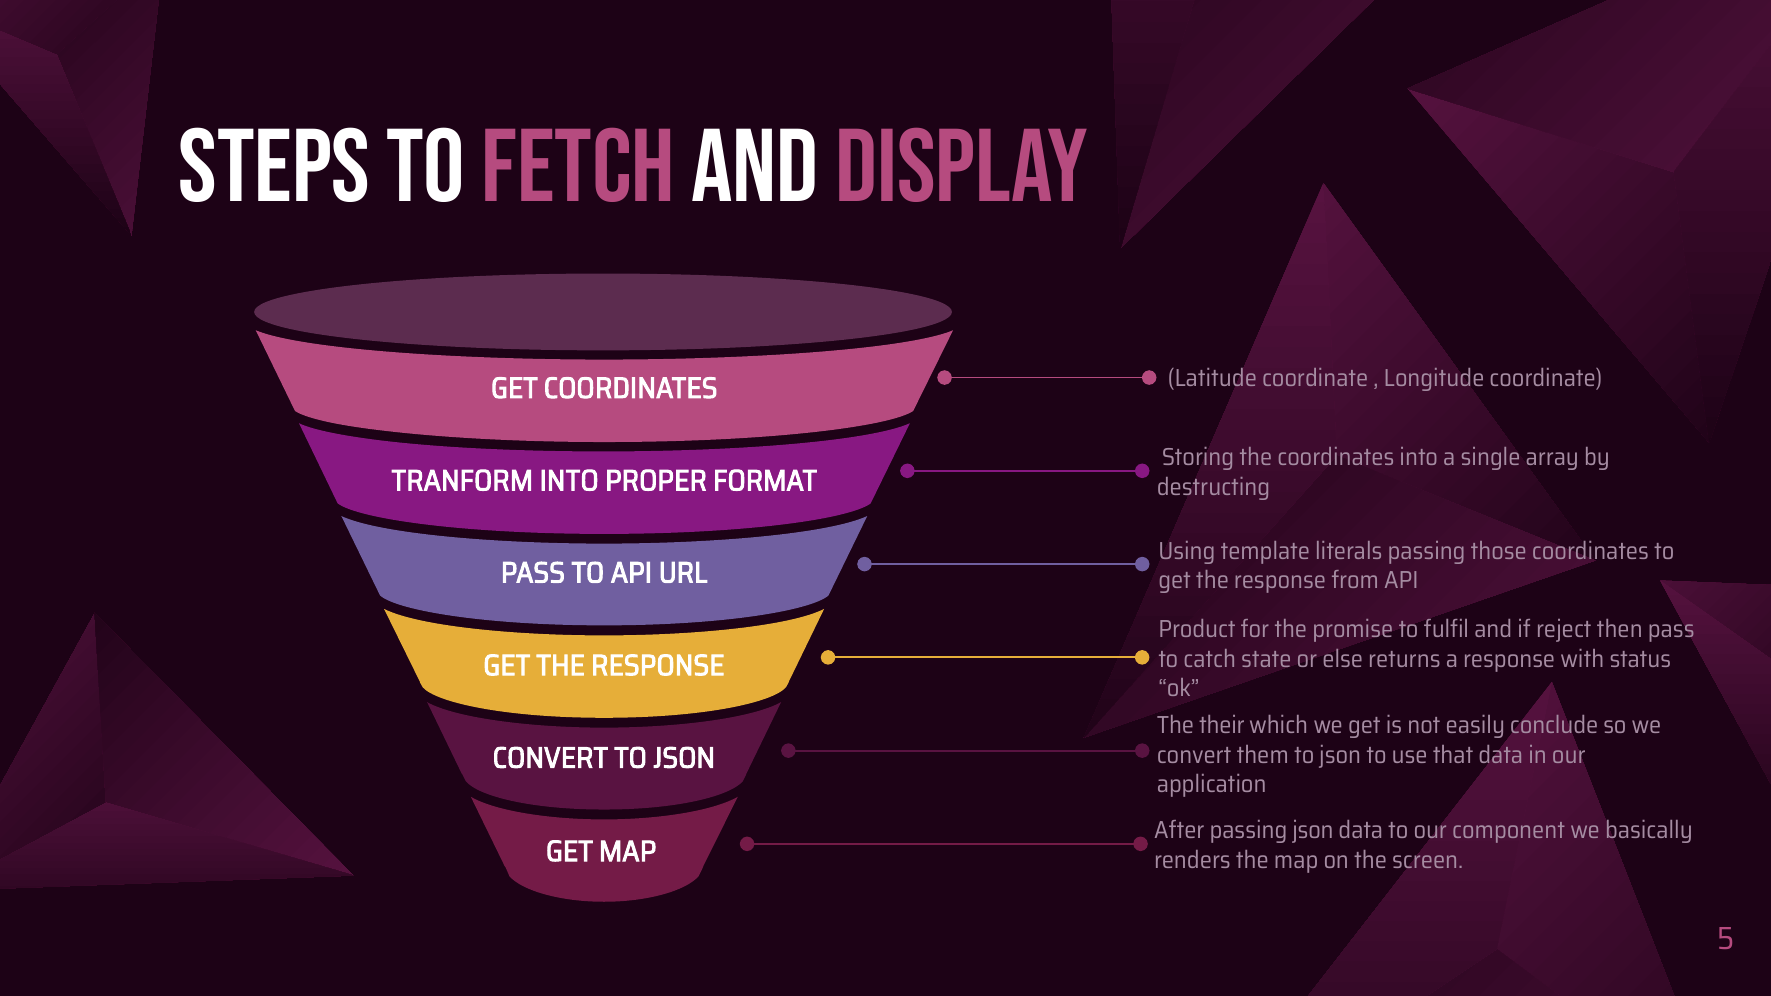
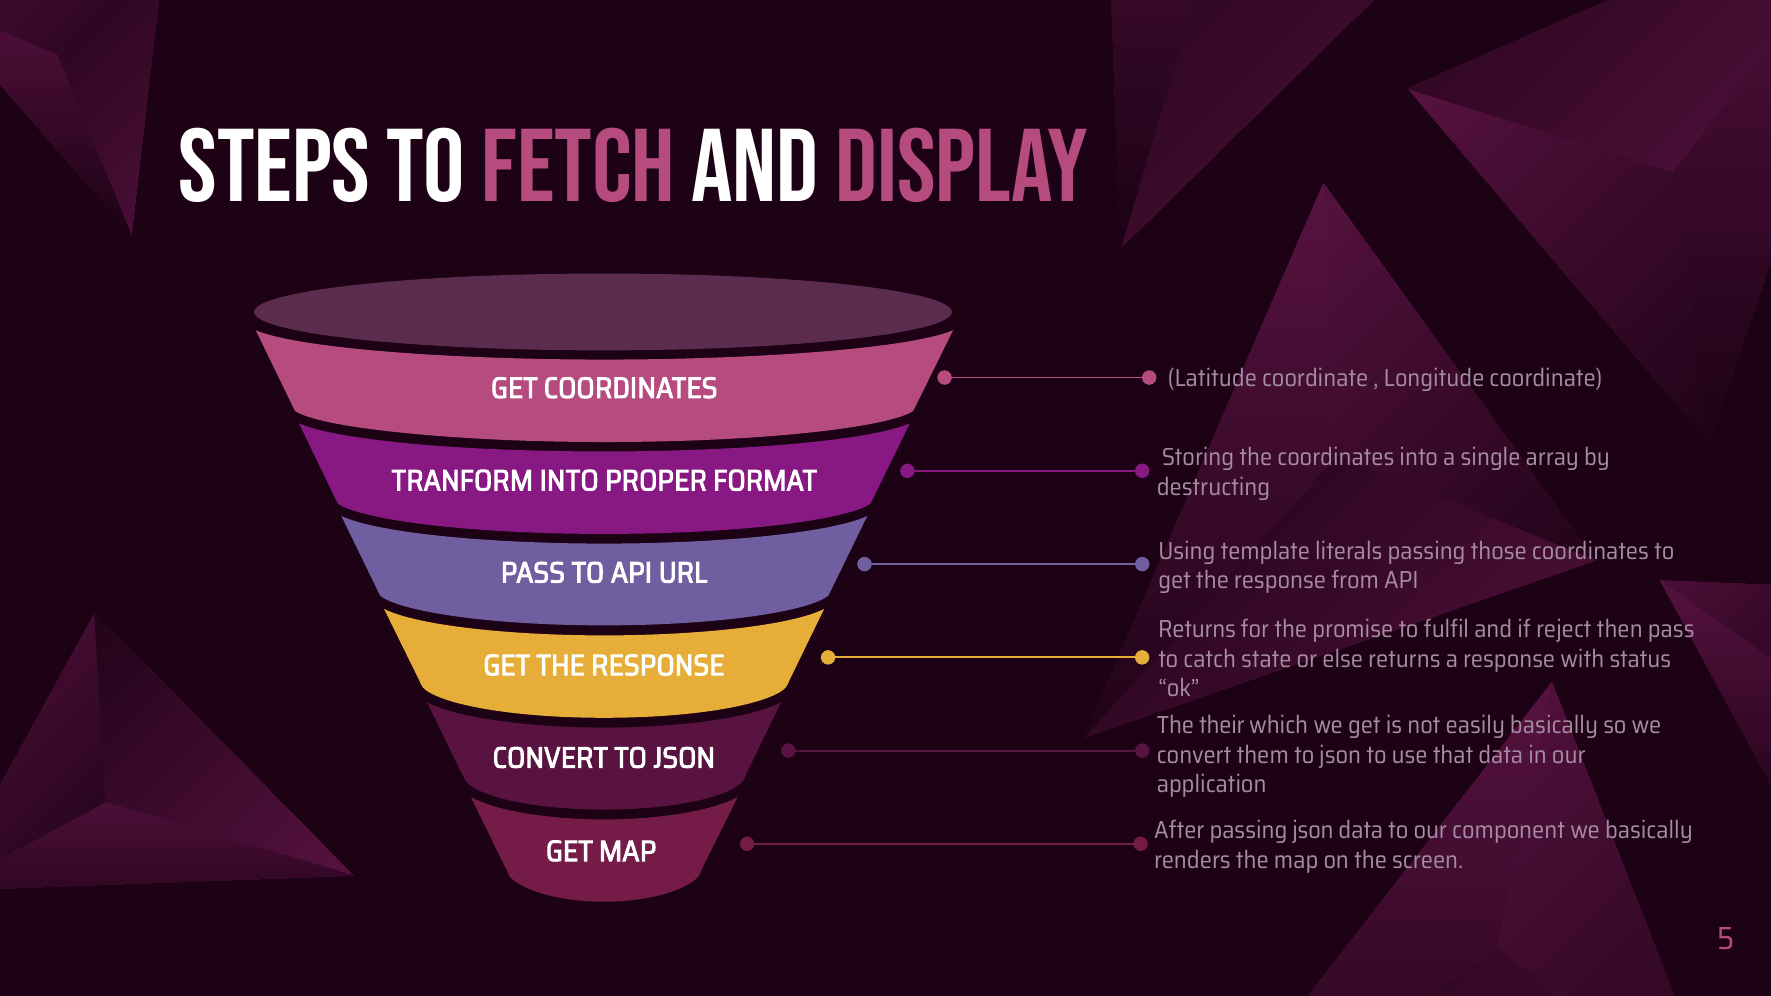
Product: Product -> Returns (1197, 630)
easily conclude: conclude -> basically (1554, 726)
